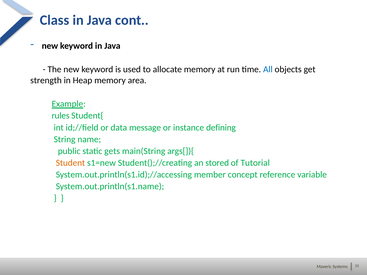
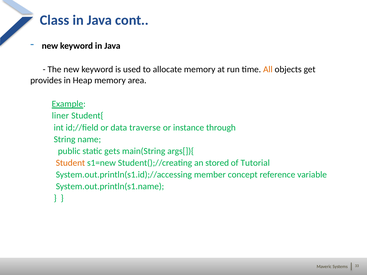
All colour: blue -> orange (268, 69)
strength: strength -> provides (46, 81)
rules: rules -> liner (60, 116)
message: message -> traverse (145, 128)
defining: defining -> through (221, 128)
